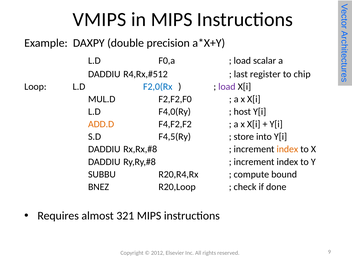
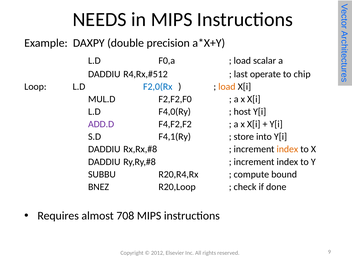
VMIPS: VMIPS -> NEEDS (100, 20)
register: register -> operate (265, 74)
load colour: purple -> orange (227, 87)
ADD.D colour: orange -> purple (101, 124)
F4,5(Ry: F4,5(Ry -> F4,1(Ry (175, 137)
321: 321 -> 708 (125, 216)
